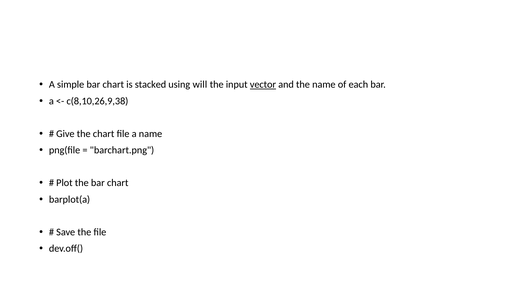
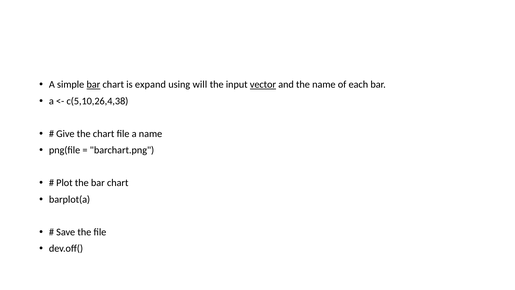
bar underline: none -> present (93, 84)
stacked: stacked -> expand (150, 84)
c(8,10,26,9,38: c(8,10,26,9,38 -> c(5,10,26,4,38 (97, 101)
